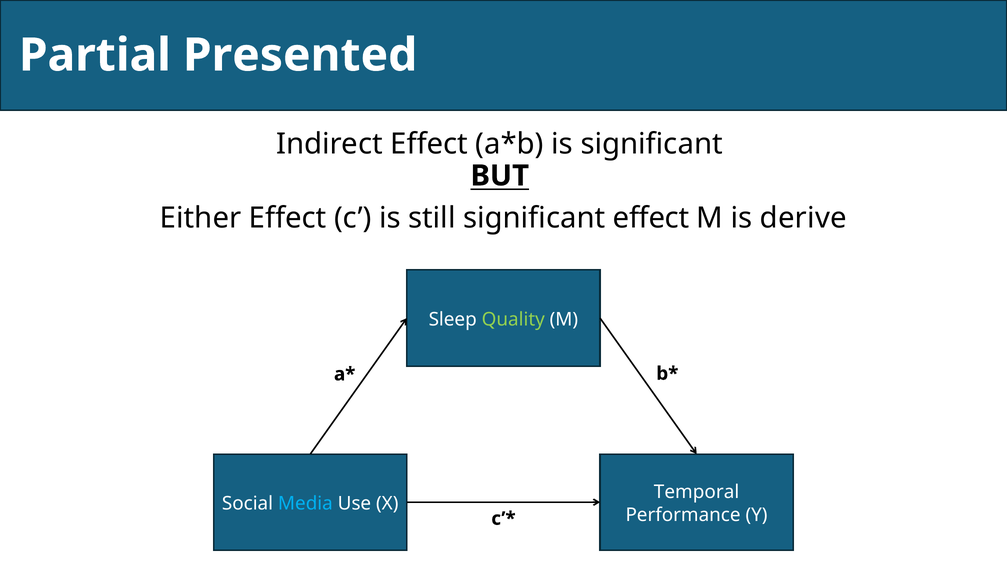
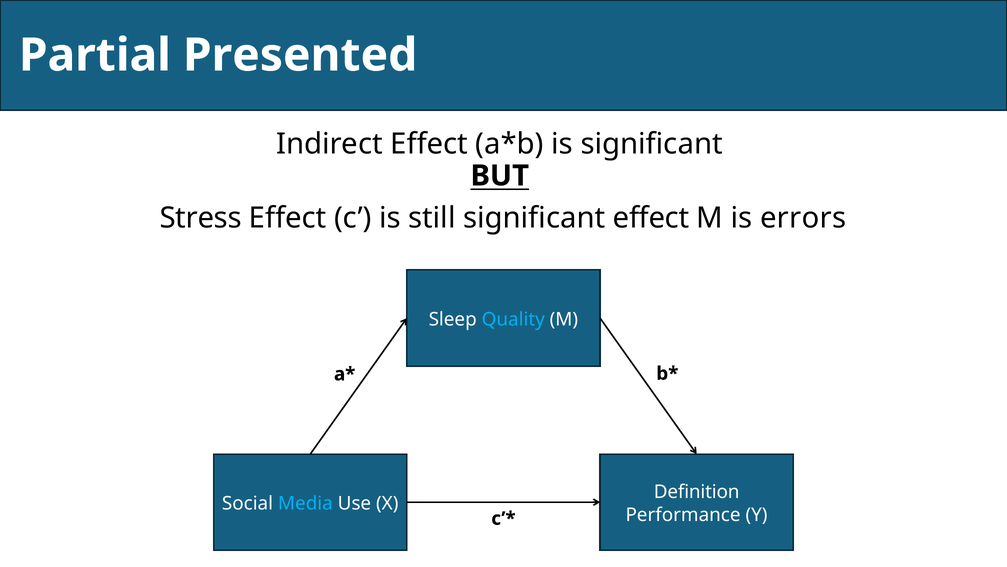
Either: Either -> Stress (201, 218)
derive: derive -> errors (803, 218)
Quality colour: light green -> light blue (513, 319)
Temporal: Temporal -> Definition (697, 492)
